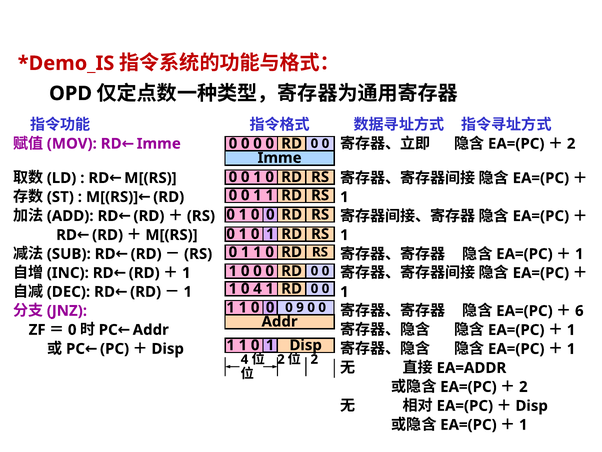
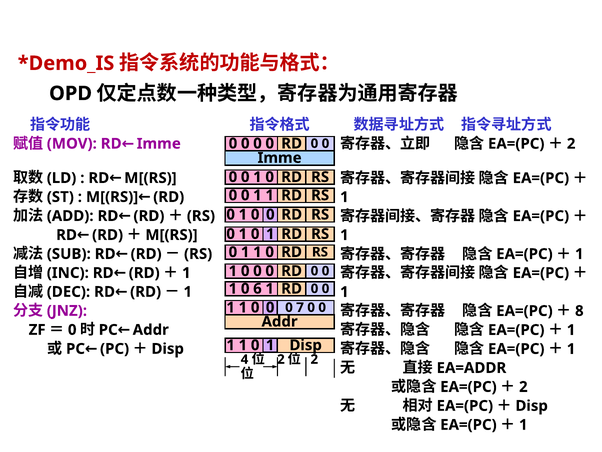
0 4: 4 -> 6 (257, 288)
6: 6 -> 8 (579, 311)
9: 9 -> 7 (300, 307)
